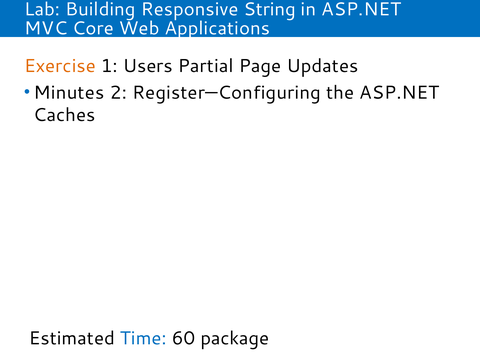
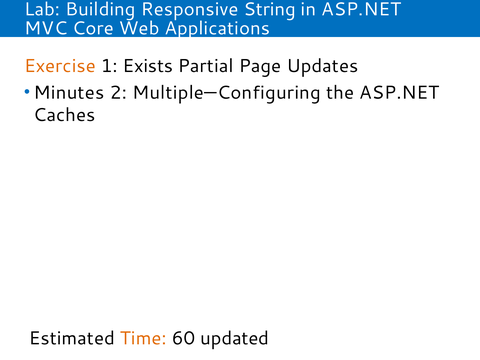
Users: Users -> Exists (148, 66)
Register—Configuring: Register—Configuring -> Multiple—Configuring (226, 93)
Time colour: blue -> orange (143, 338)
package: package -> updated (235, 338)
